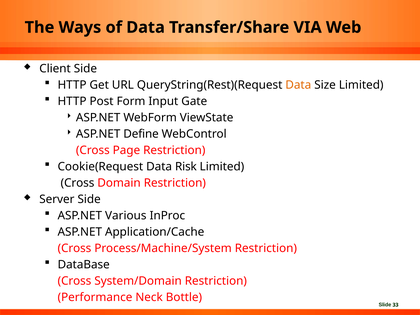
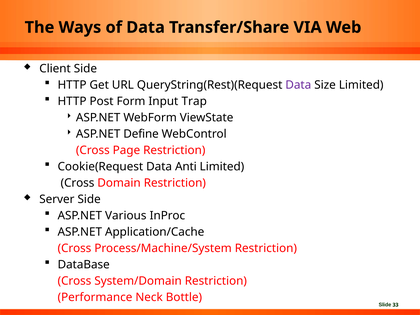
Data colour: orange -> purple (298, 85)
Gate: Gate -> Trap (194, 101)
Risk: Risk -> Anti (186, 167)
